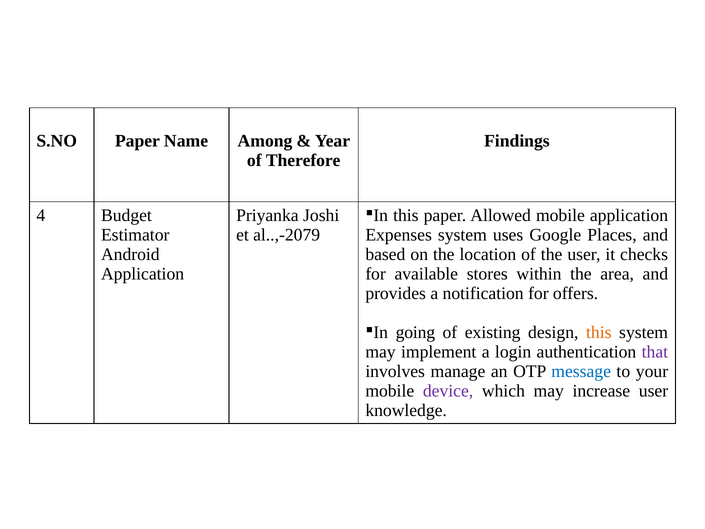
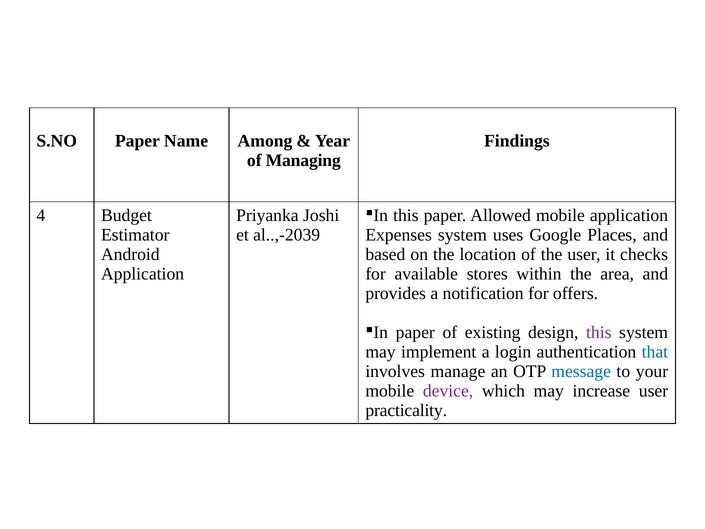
Therefore: Therefore -> Managing (303, 160)
al..,-2079: al..,-2079 -> al..,-2039 (287, 235)
going: going -> paper (415, 332)
this colour: orange -> purple (599, 332)
that colour: purple -> blue (655, 352)
knowledge: knowledge -> practicality (406, 410)
